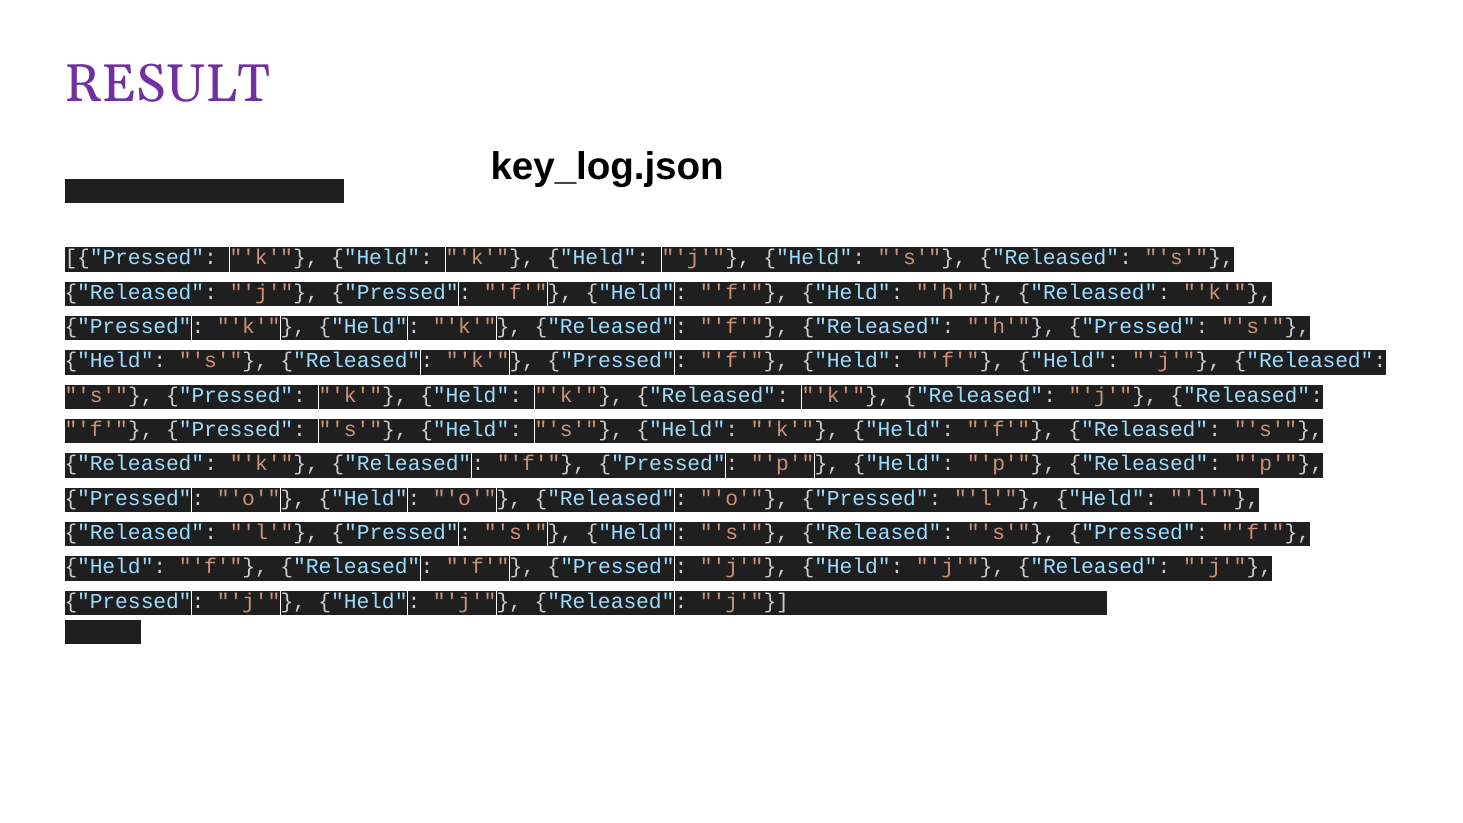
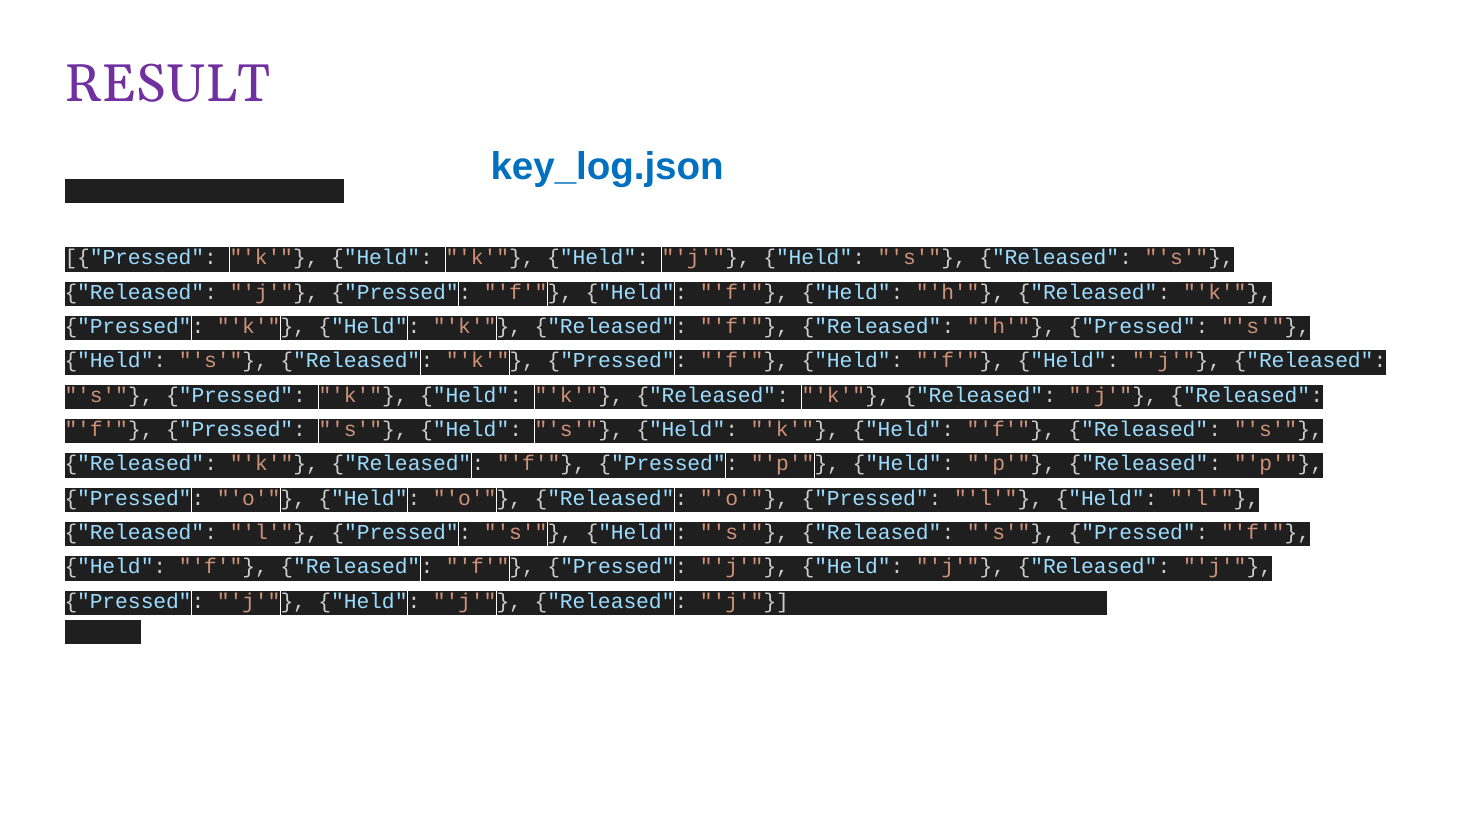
key_log.json colour: black -> blue (607, 167)
